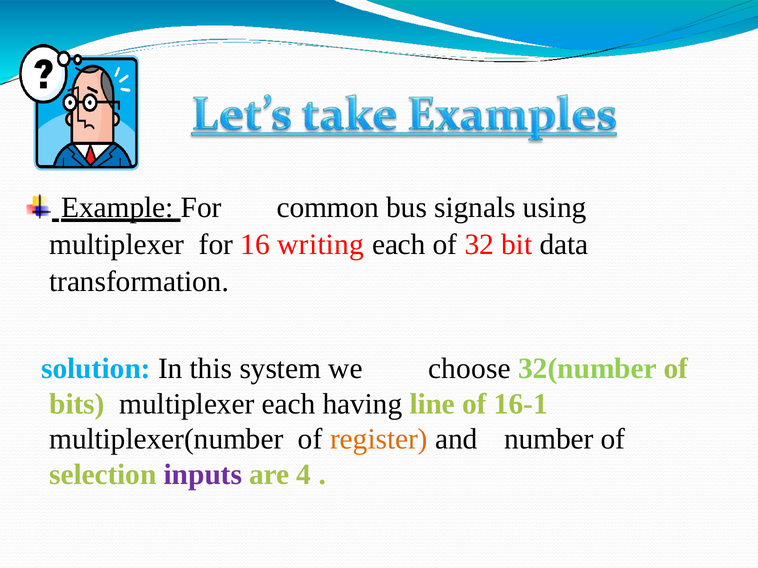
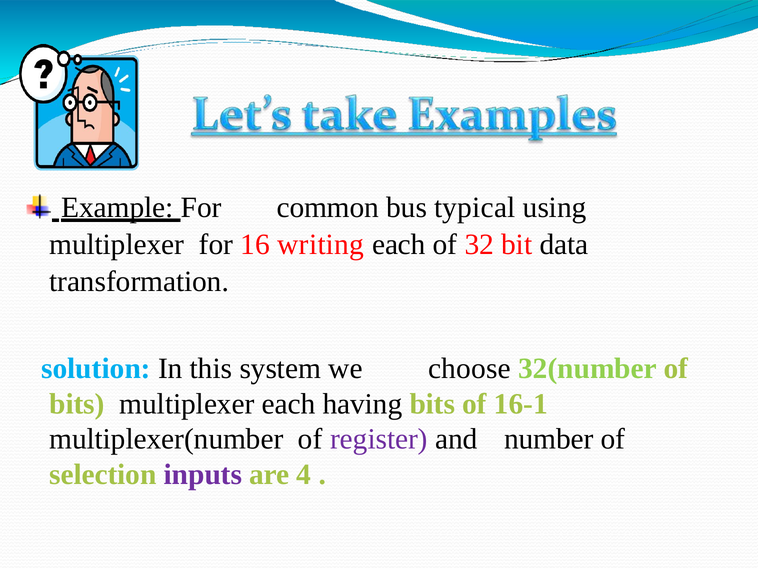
signals: signals -> typical (475, 207)
having line: line -> bits (432, 404)
register colour: orange -> purple (379, 440)
